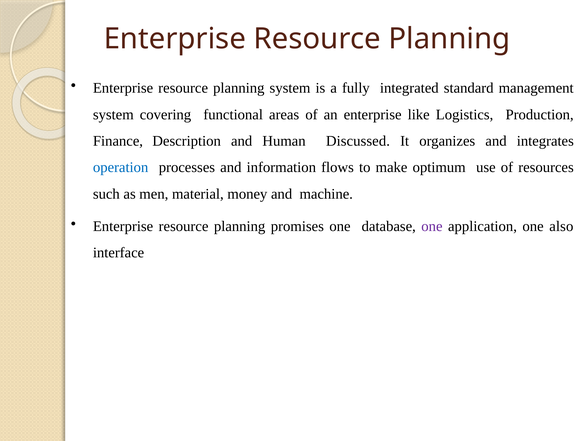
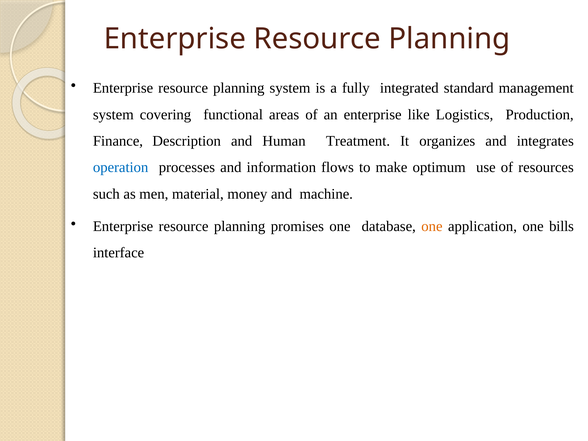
Discussed: Discussed -> Treatment (358, 141)
one colour: purple -> orange (432, 226)
also: also -> bills (561, 226)
